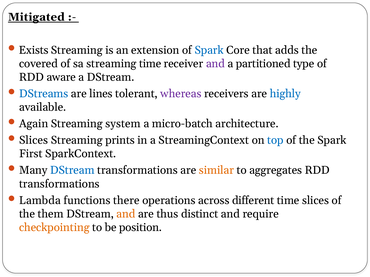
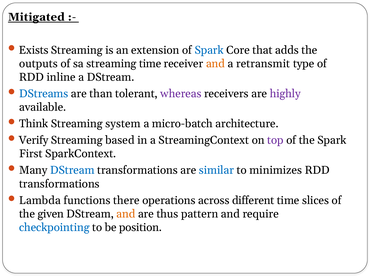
covered: covered -> outputs (38, 64)
and colour: purple -> orange (215, 64)
partitioned: partitioned -> retransmit (263, 64)
aware: aware -> inline (61, 77)
lines: lines -> than (101, 94)
highly colour: blue -> purple (285, 94)
Again: Again -> Think (34, 124)
Slices: Slices -> Verify (34, 140)
prints: prints -> based (120, 140)
top colour: blue -> purple (275, 140)
similar colour: orange -> blue (216, 171)
aggregates: aggregates -> minimizes (276, 171)
them: them -> given (51, 214)
distinct: distinct -> pattern (200, 214)
checkpointing colour: orange -> blue (54, 228)
